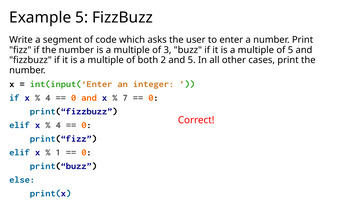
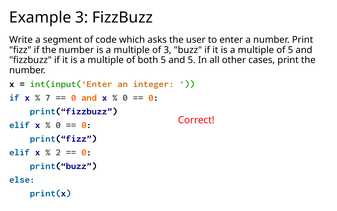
Example 5: 5 -> 3 (82, 17)
both 2: 2 -> 5 (163, 60)
4: 4 -> 7 (48, 97)
7: 7 -> 0 (125, 97)
4: 4 -> 0 (58, 125)
1: 1 -> 2 (58, 152)
